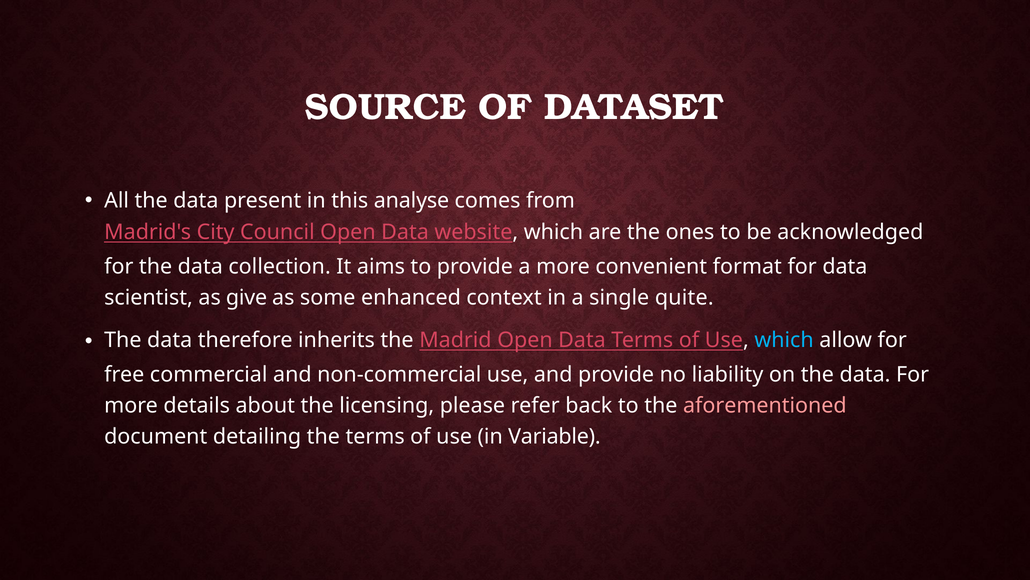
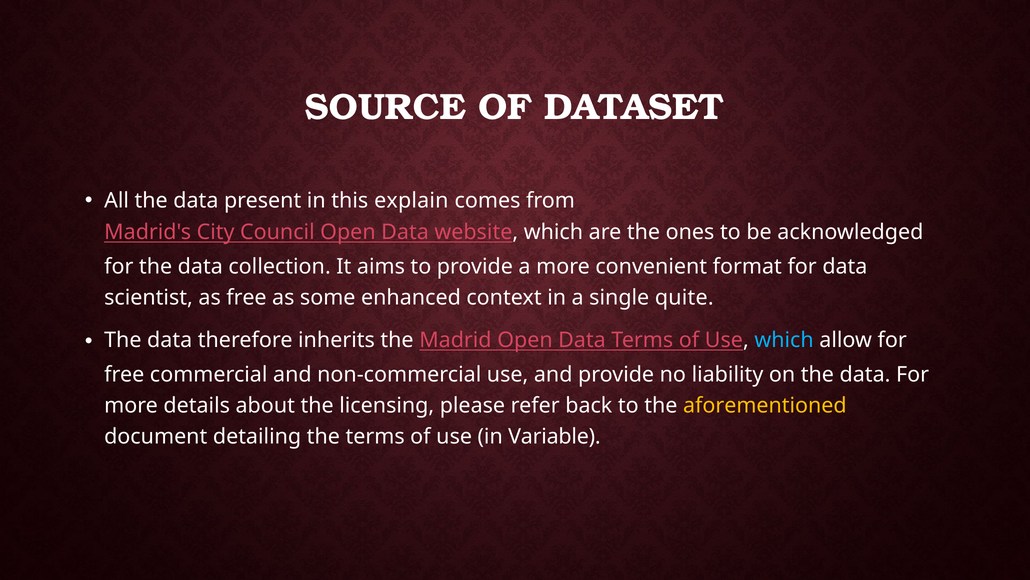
analyse: analyse -> explain (411, 200)
as give: give -> free (246, 297)
aforementioned colour: pink -> yellow (765, 405)
